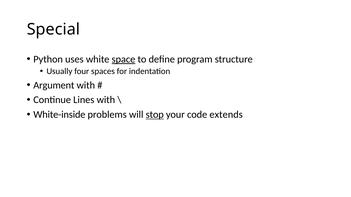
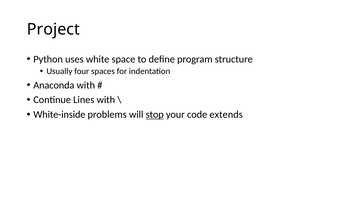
Special: Special -> Project (53, 29)
space underline: present -> none (123, 59)
Argument: Argument -> Anaconda (54, 85)
